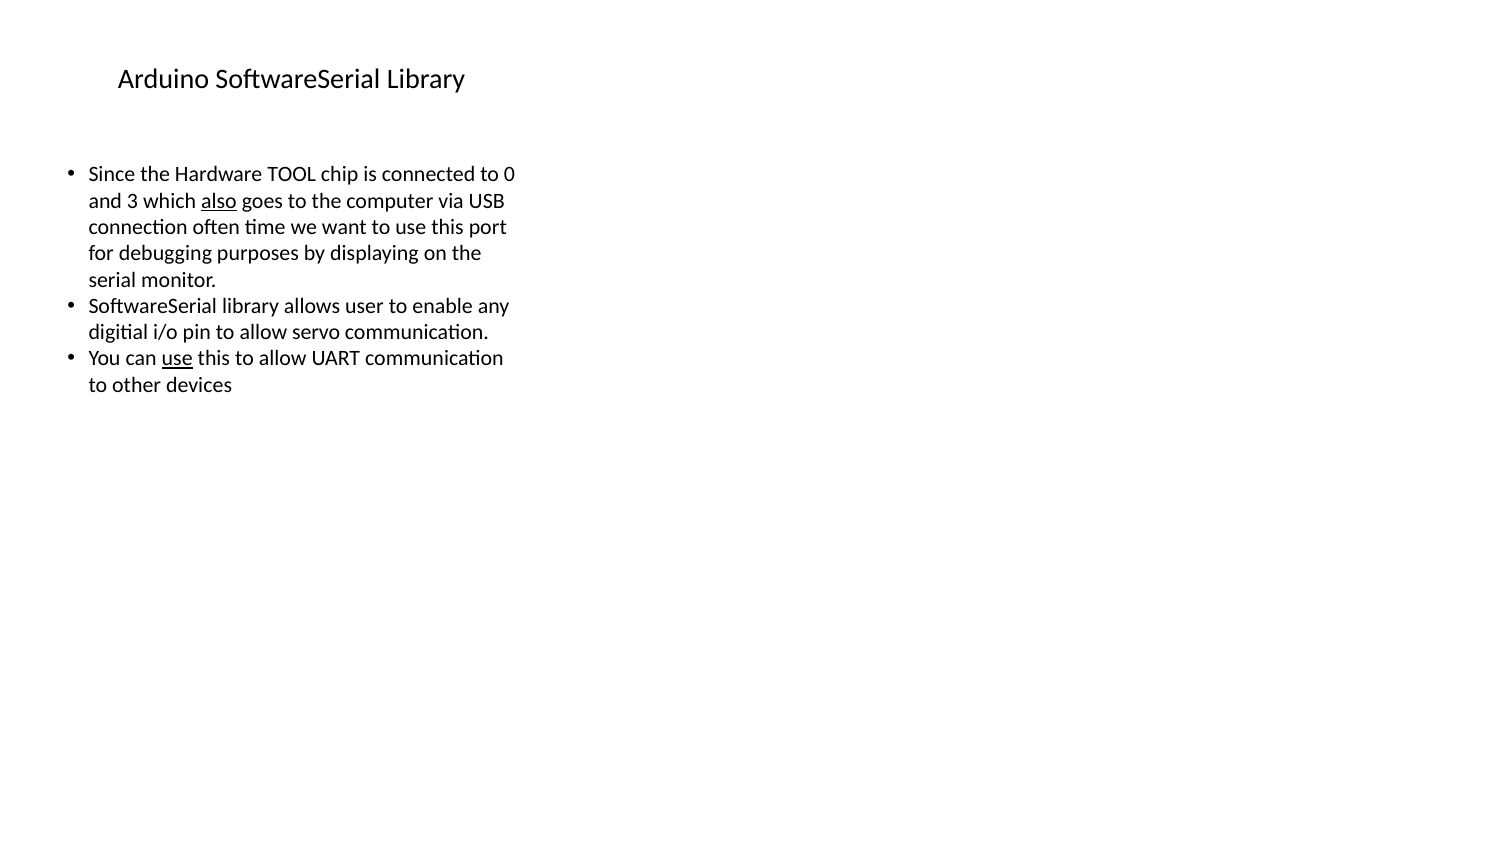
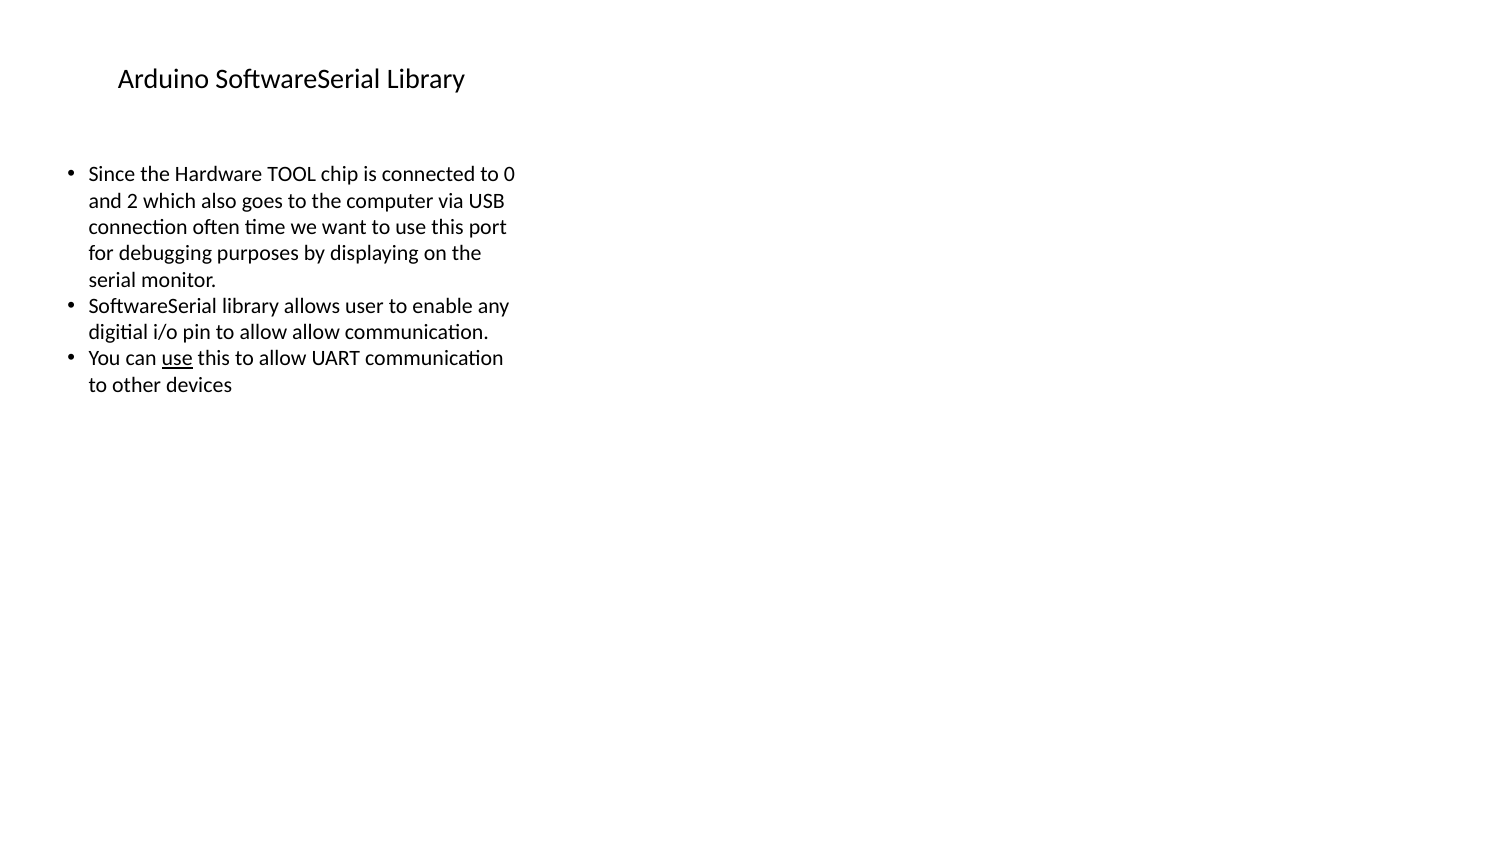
3: 3 -> 2 (133, 201)
also underline: present -> none (219, 201)
allow servo: servo -> allow (316, 332)
